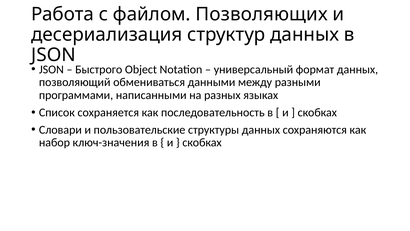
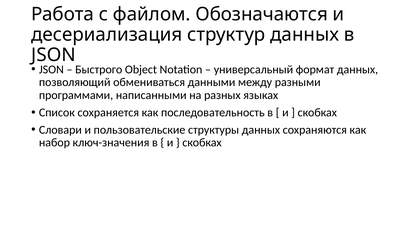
Позволяющих: Позволяющих -> Обозначаются (262, 14)
